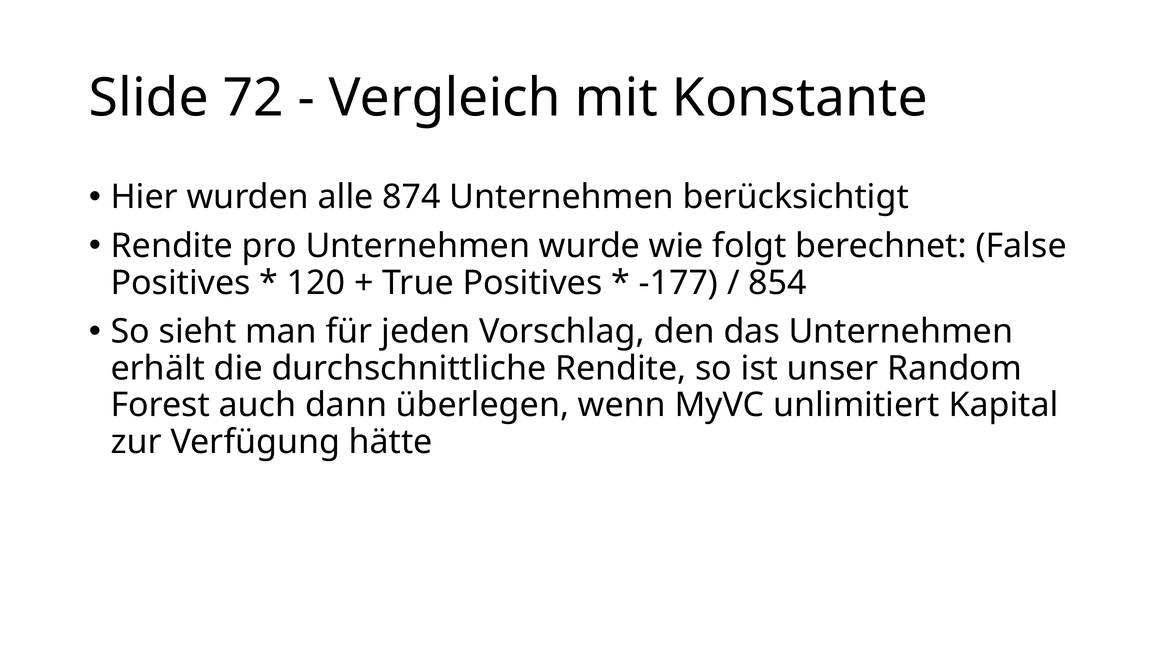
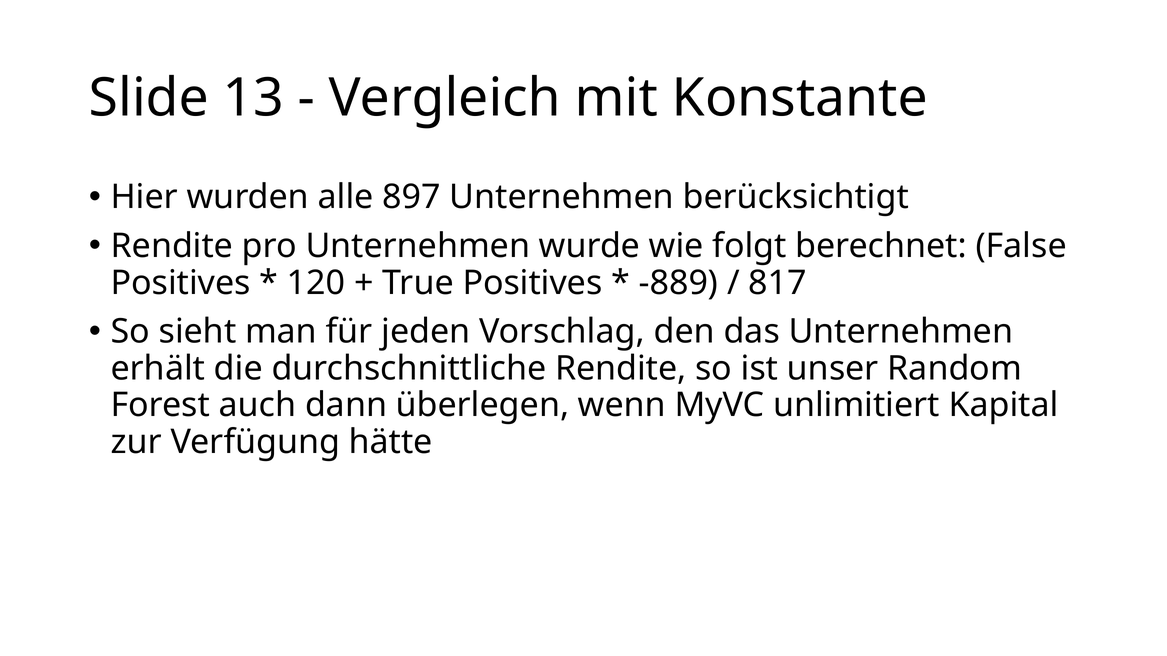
72: 72 -> 13 (253, 98)
874: 874 -> 897 (411, 197)
-177: -177 -> -889 (678, 283)
854: 854 -> 817 (778, 283)
